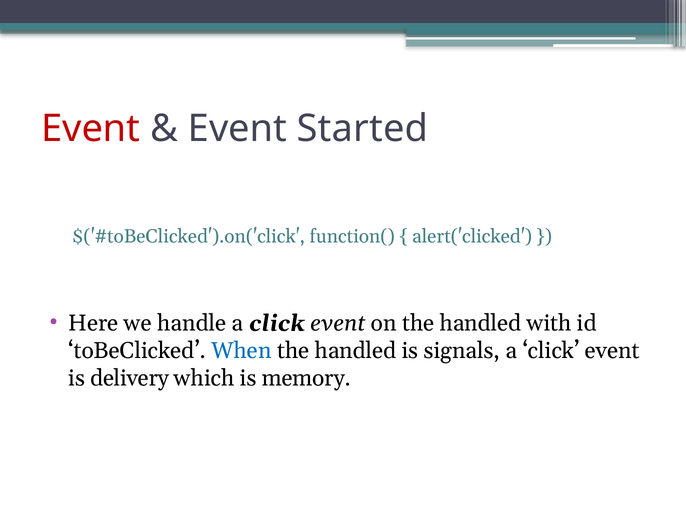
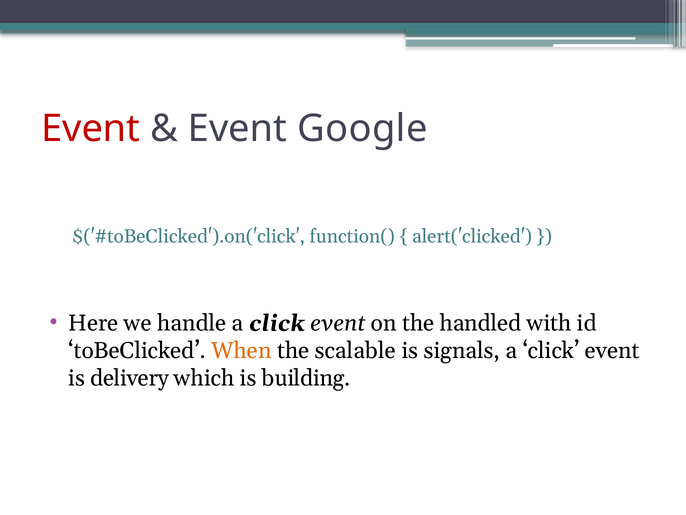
Started: Started -> Google (362, 128)
When colour: blue -> orange (241, 350)
handled: handled -> scalable (355, 350)
memory: memory -> building (306, 378)
